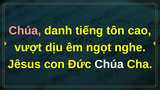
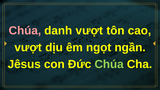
danh tiếng: tiếng -> vượt (89, 31)
nghe: nghe -> ngần (130, 47)
Chúa colour: white -> light green (109, 64)
